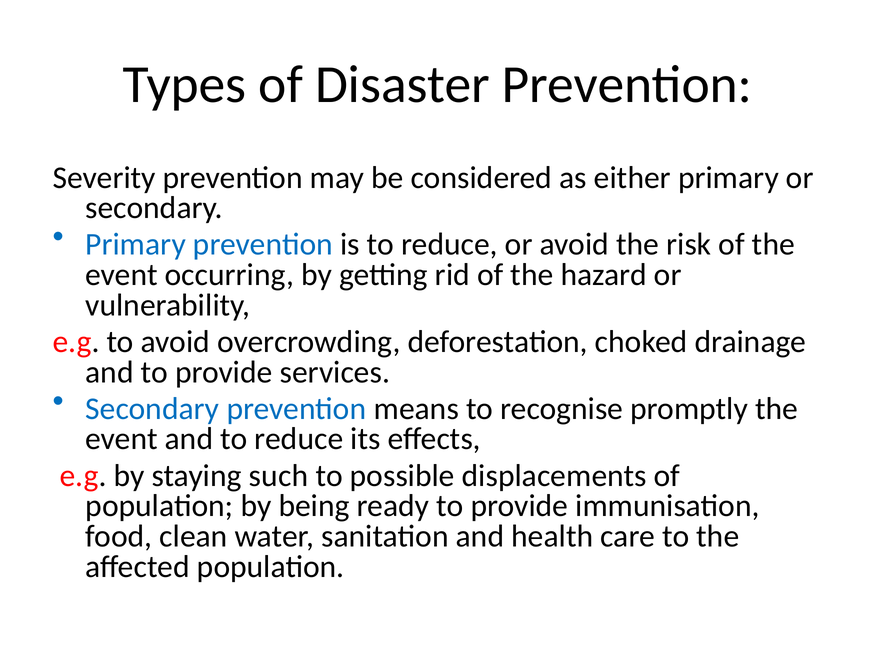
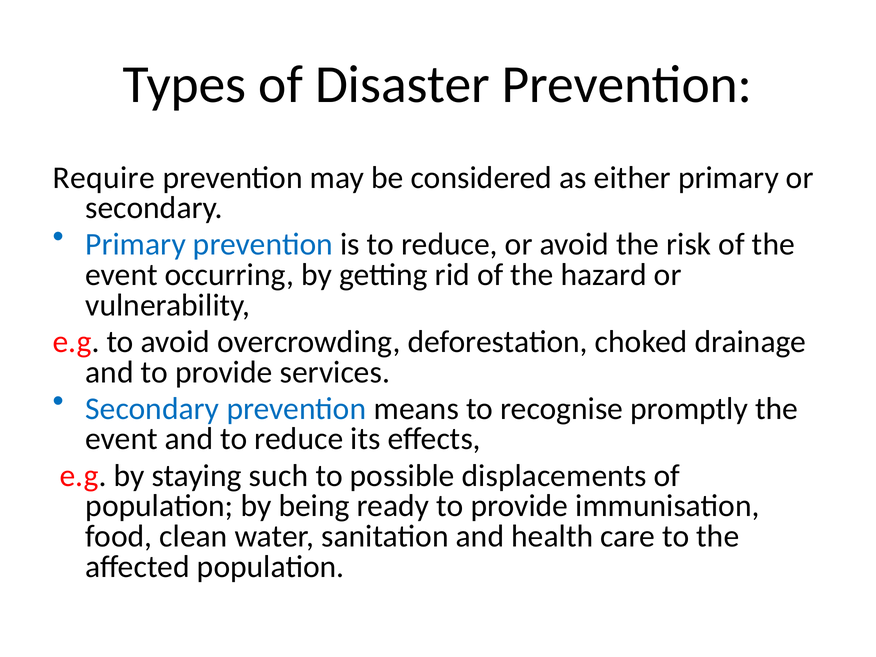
Severity: Severity -> Require (104, 178)
